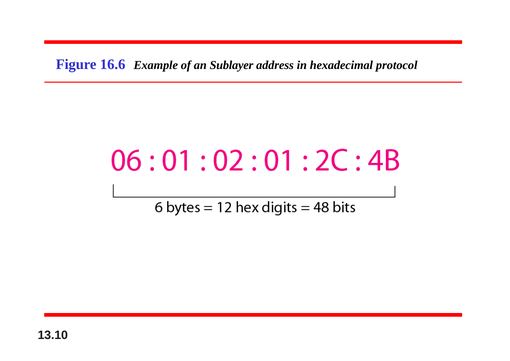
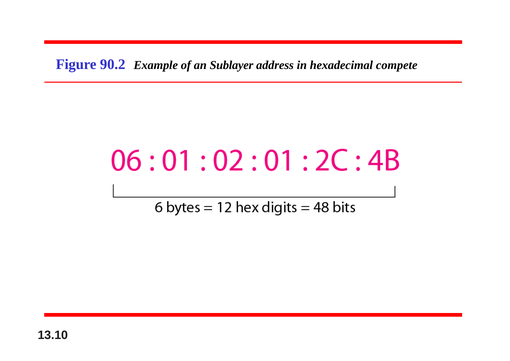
16.6: 16.6 -> 90.2 (113, 64)
protocol: protocol -> compete (397, 65)
